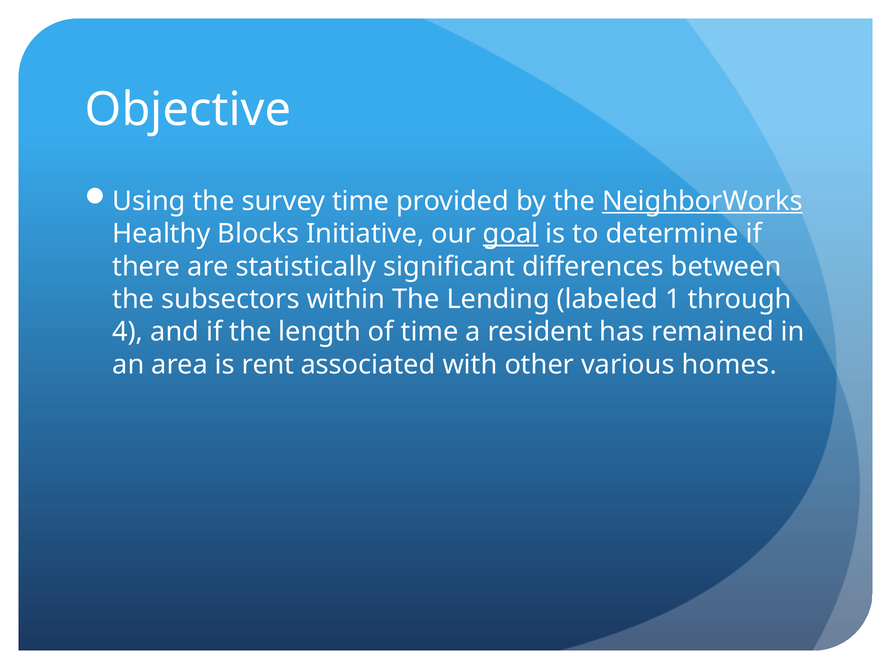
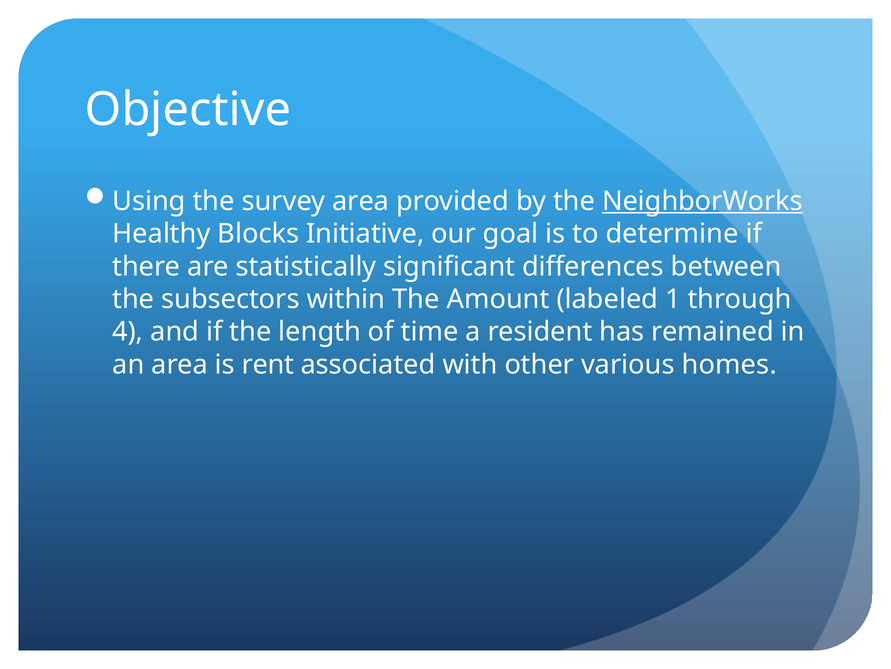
survey time: time -> area (361, 201)
goal underline: present -> none (511, 234)
Lending: Lending -> Amount (498, 299)
